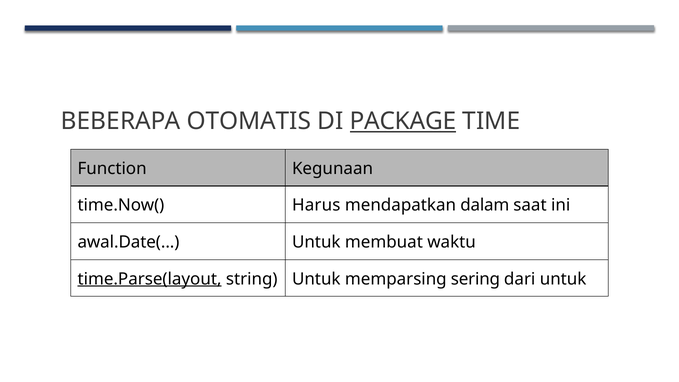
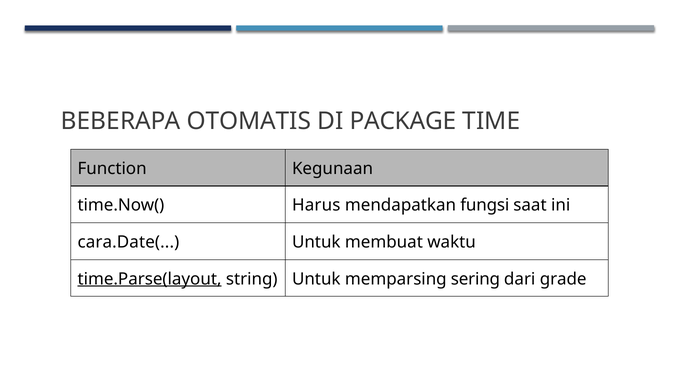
PACKAGE underline: present -> none (403, 121)
dalam: dalam -> fungsi (485, 205)
awal.Date(: awal.Date( -> cara.Date( (128, 242)
dari untuk: untuk -> grade (563, 279)
